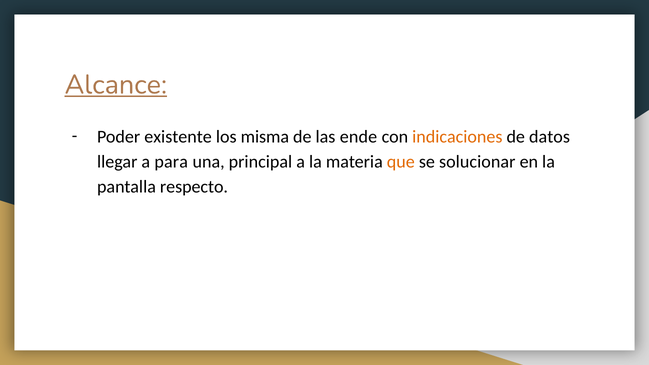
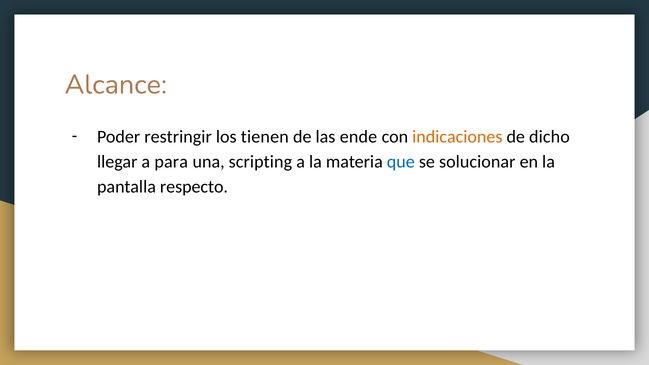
Alcance underline: present -> none (116, 85)
existente: existente -> restringir (178, 137)
misma: misma -> tienen (265, 137)
datos: datos -> dicho (549, 137)
principal: principal -> scripting (260, 162)
que colour: orange -> blue (401, 162)
